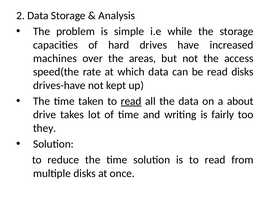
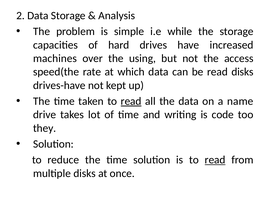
areas: areas -> using (142, 59)
about: about -> name (240, 101)
fairly: fairly -> code (223, 115)
read underline: none -> present (215, 160)
